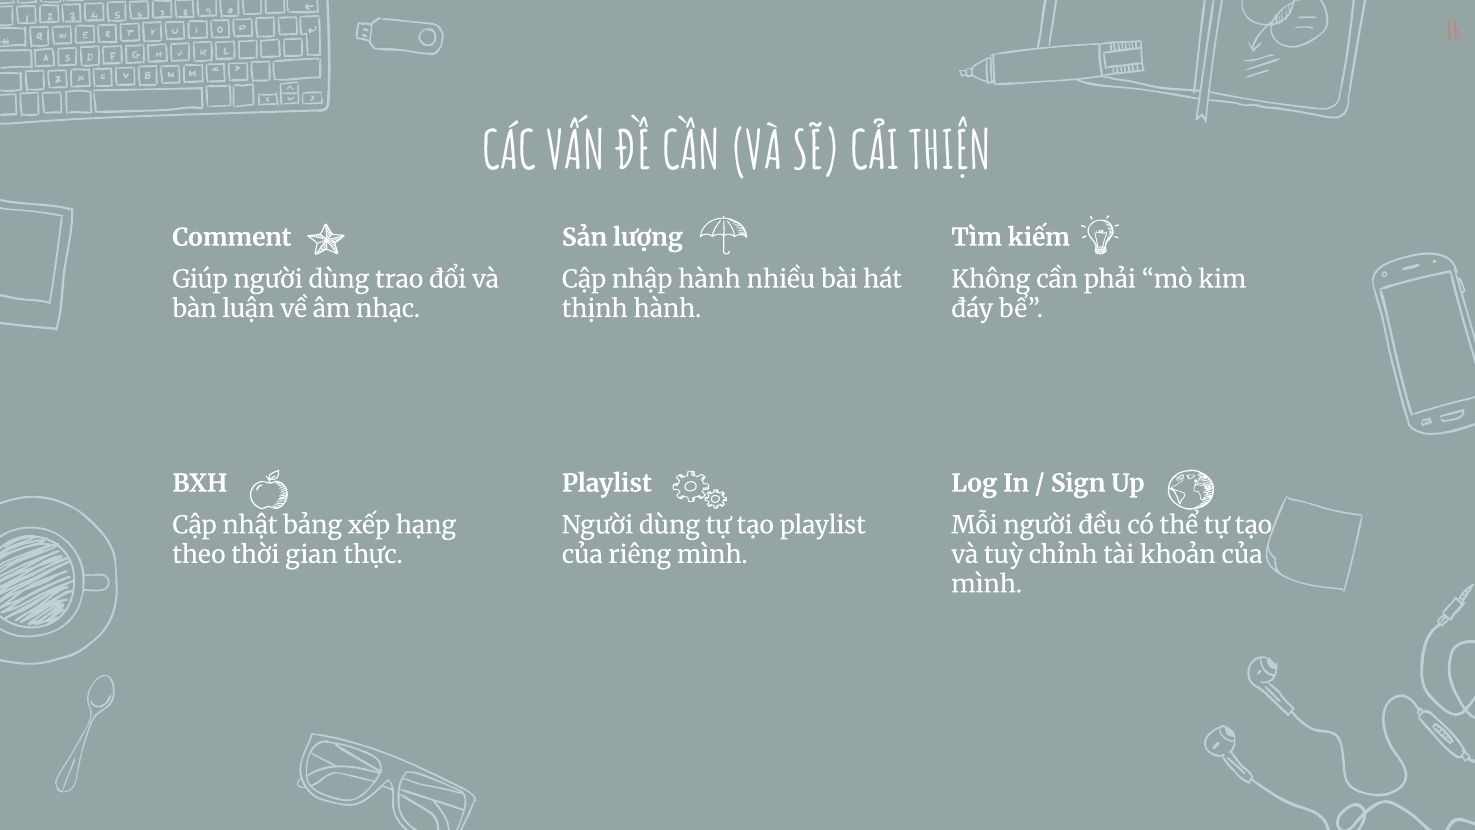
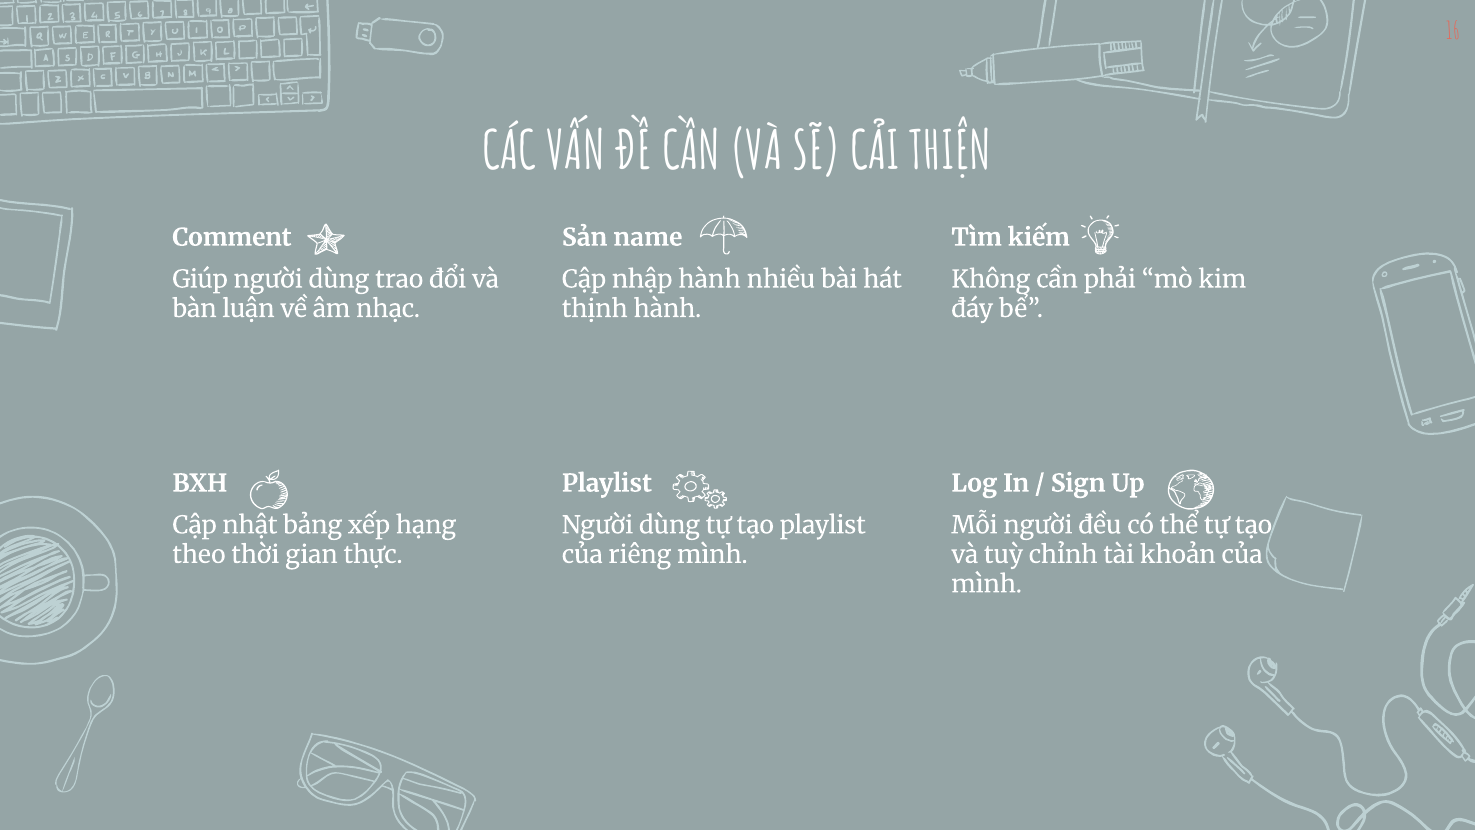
lượng: lượng -> name (648, 238)
